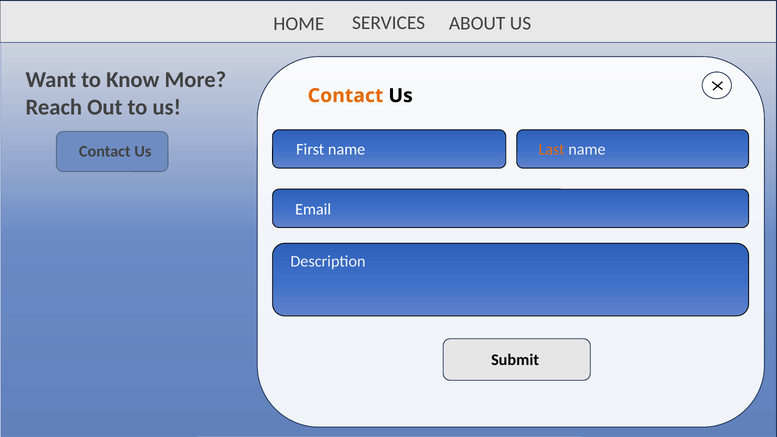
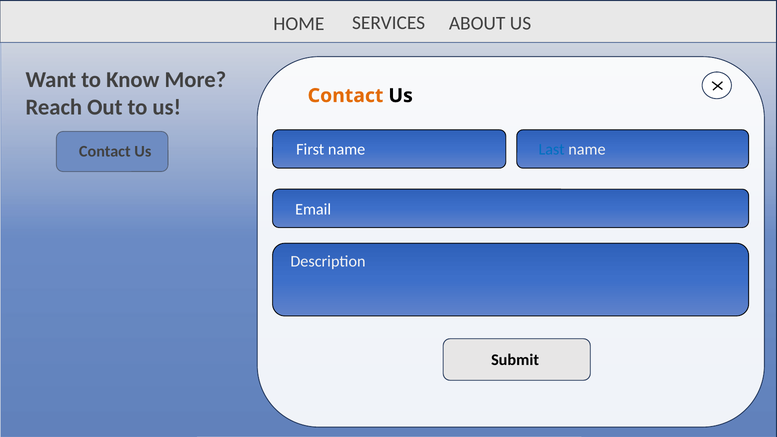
Last colour: orange -> blue (552, 149)
